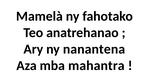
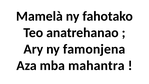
nanantena: nanantena -> famonjena (94, 49)
